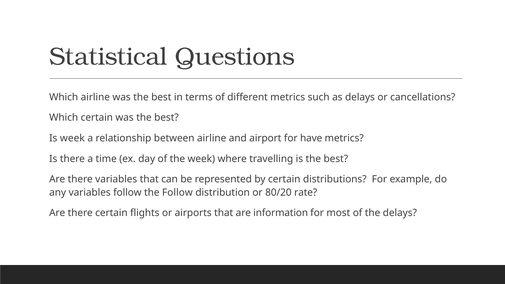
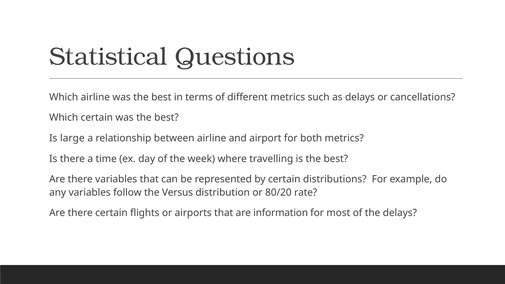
Is week: week -> large (72, 138)
have: have -> both (311, 138)
the Follow: Follow -> Versus (177, 192)
